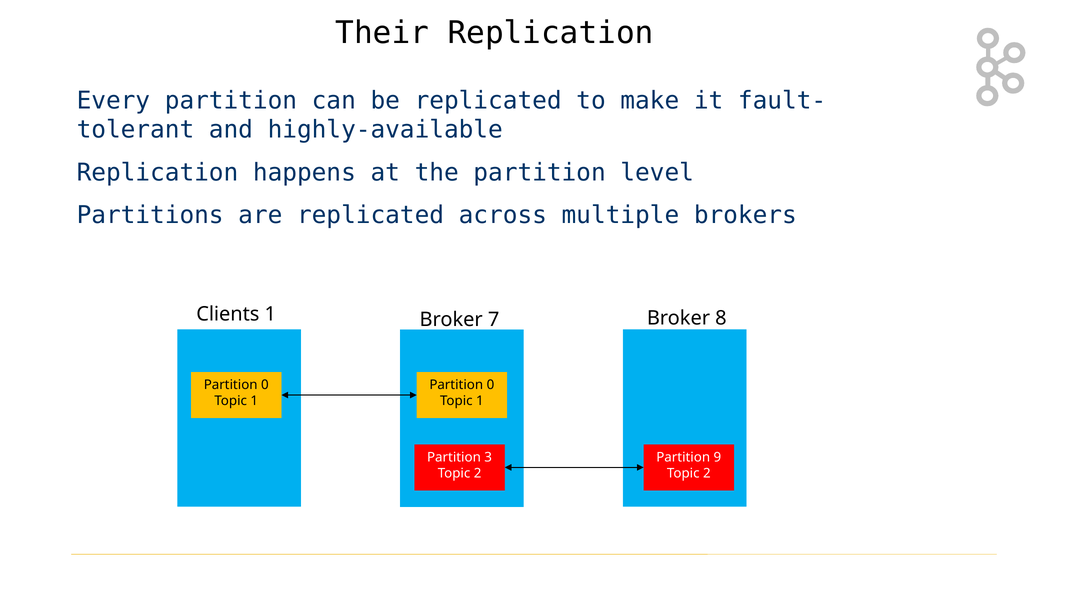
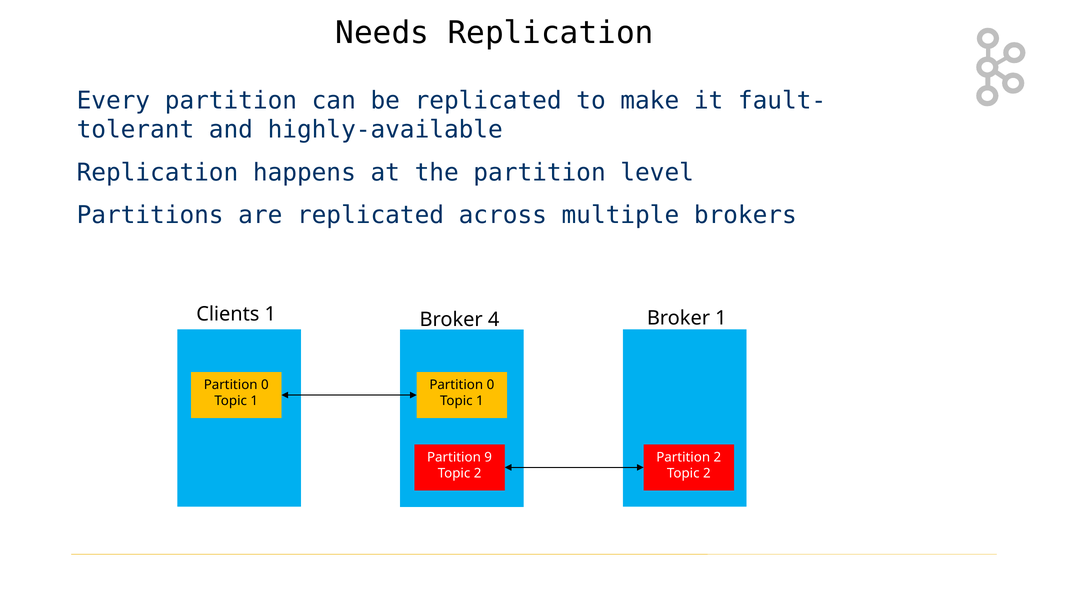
Their: Their -> Needs (382, 33)
7: 7 -> 4 (494, 319)
Broker 8: 8 -> 1 (721, 318)
3: 3 -> 9 (488, 457)
Partition 9: 9 -> 2 (717, 457)
